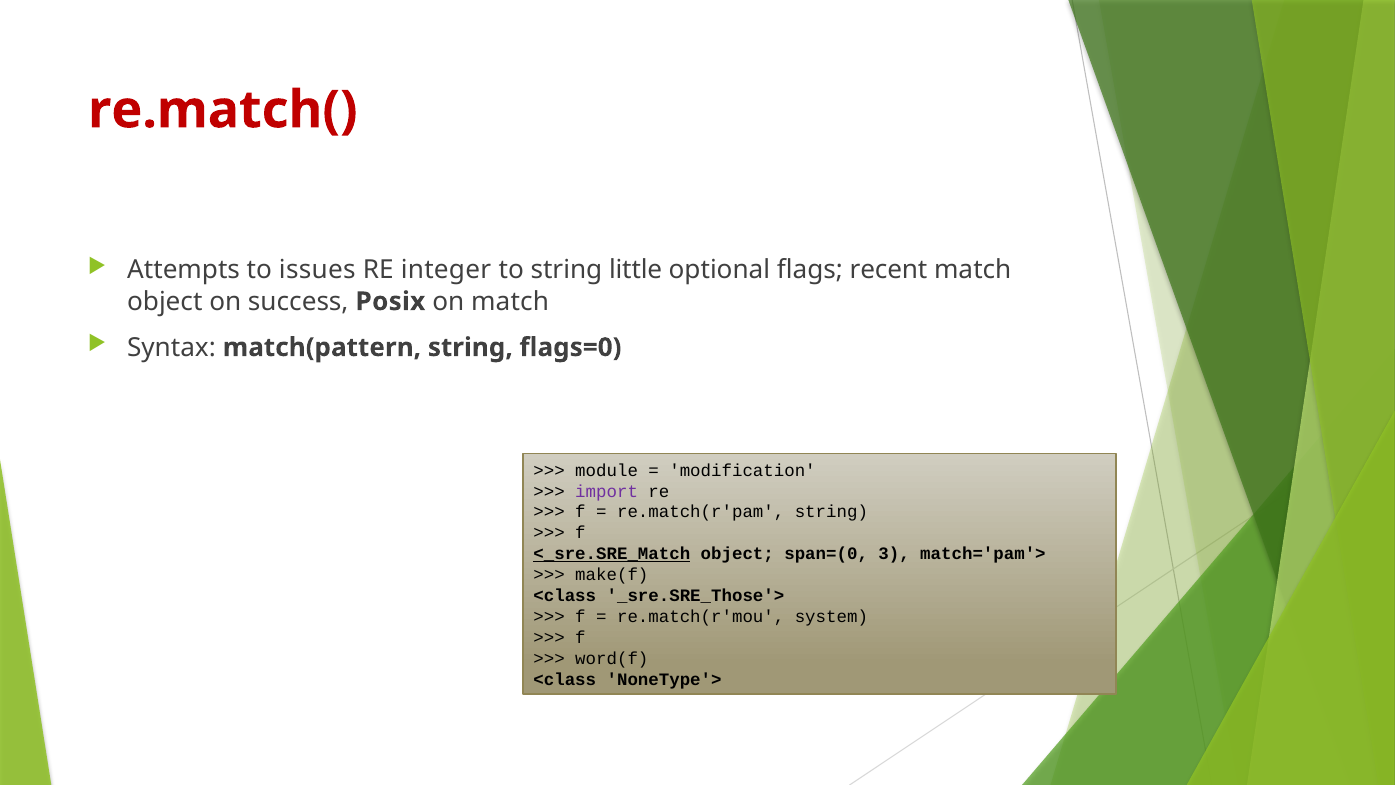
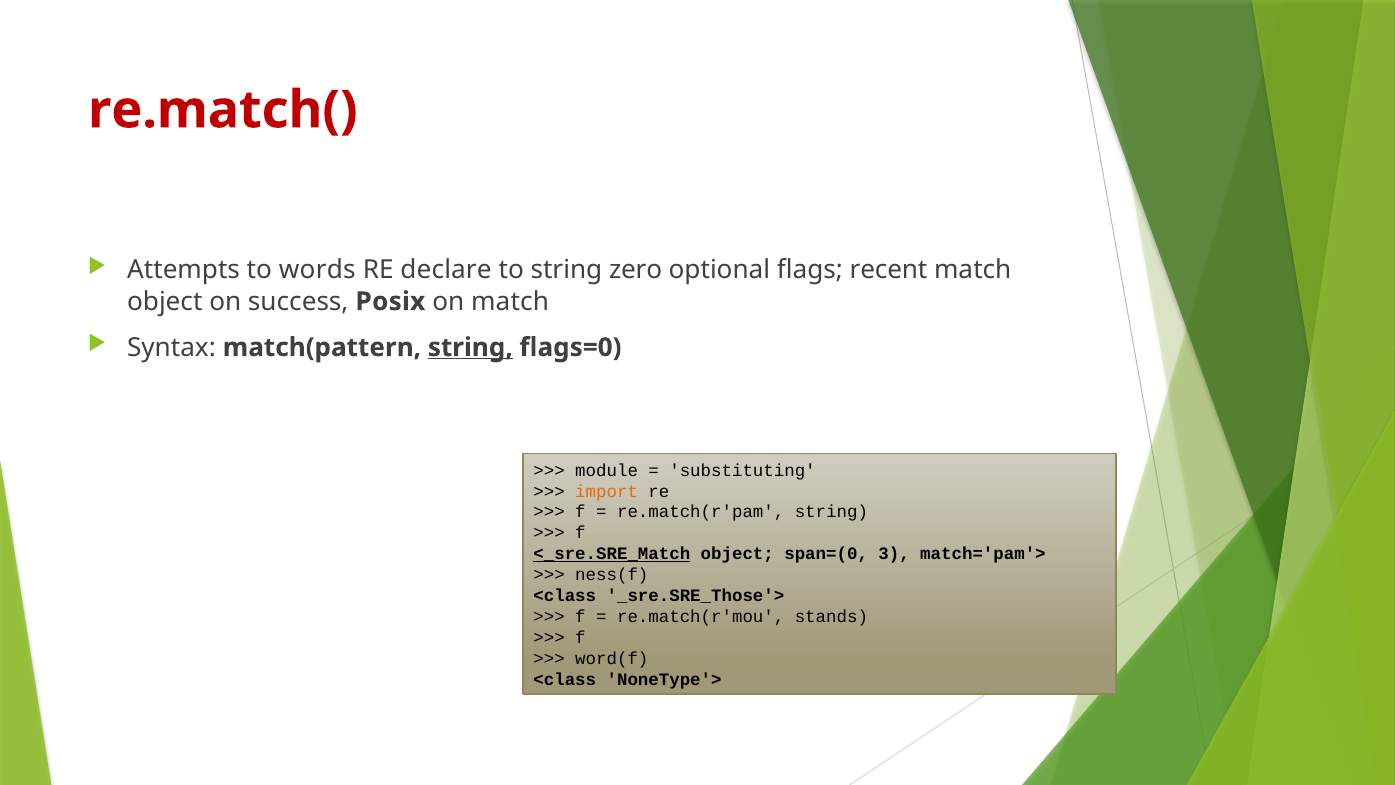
issues: issues -> words (317, 270)
integer: integer -> declare (446, 270)
little: little -> zero (636, 270)
string underline: none -> present (470, 347)
modification: modification -> substituting (743, 470)
import colour: purple -> orange (607, 491)
make(f: make(f -> ness(f (612, 575)
system: system -> stands (831, 617)
